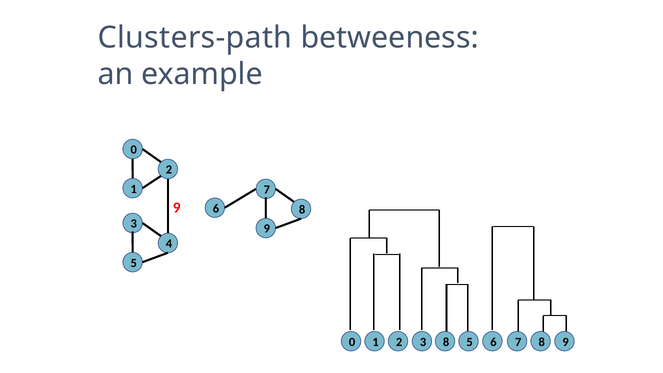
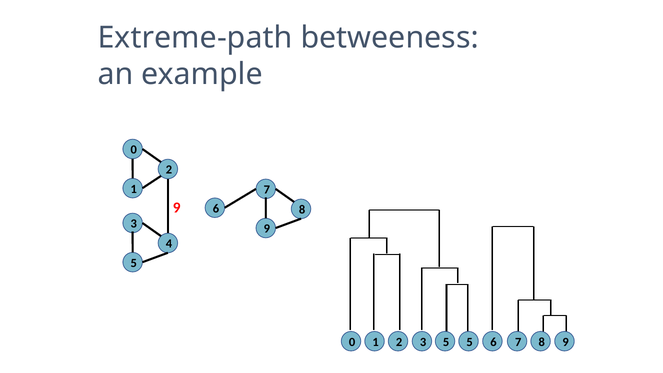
Clusters-path: Clusters-path -> Extreme-path (195, 38)
8: 8 -> 5 (446, 342)
